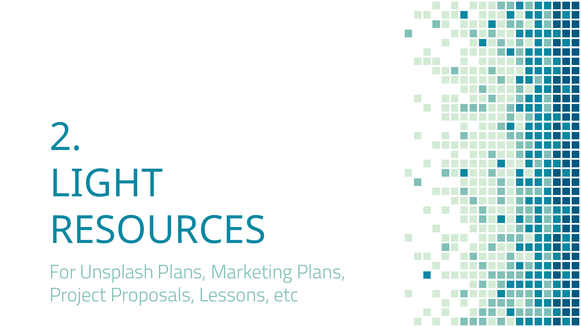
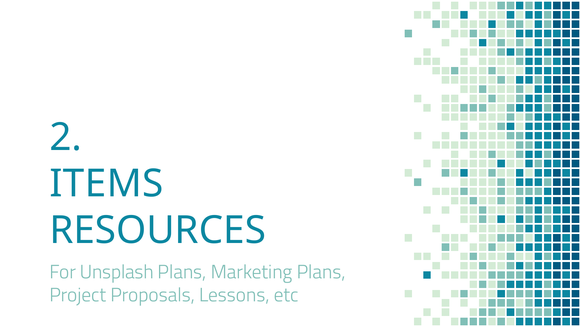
LIGHT: LIGHT -> ITEMS (106, 184)
